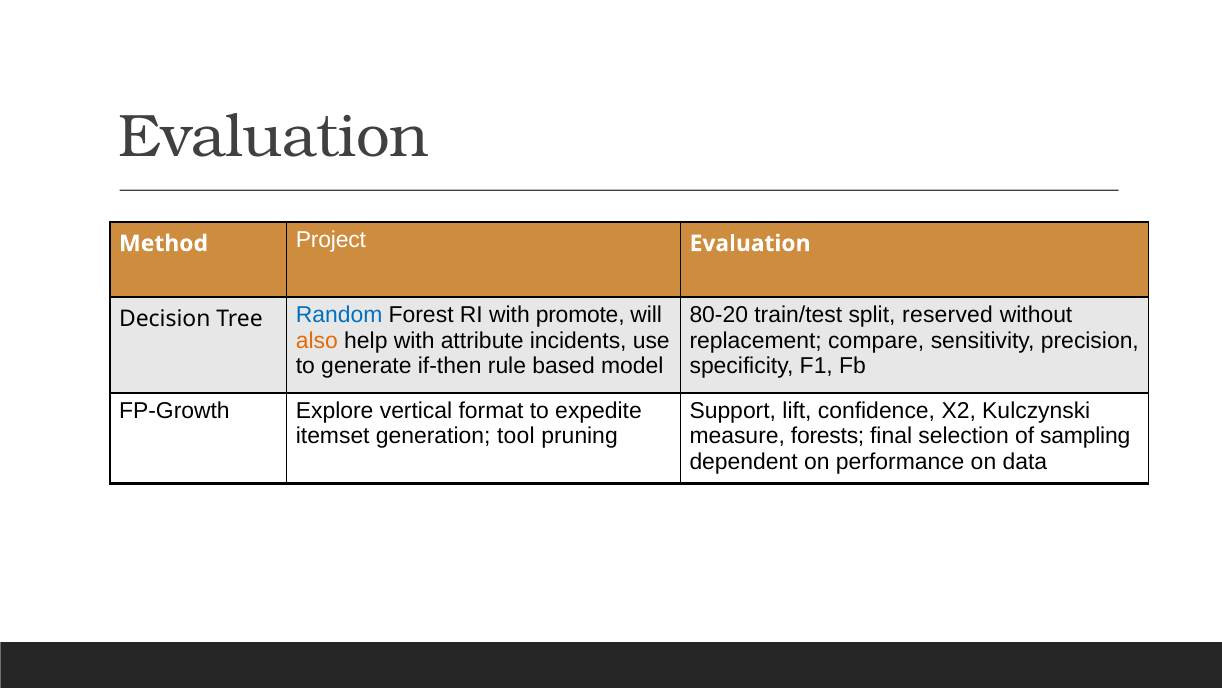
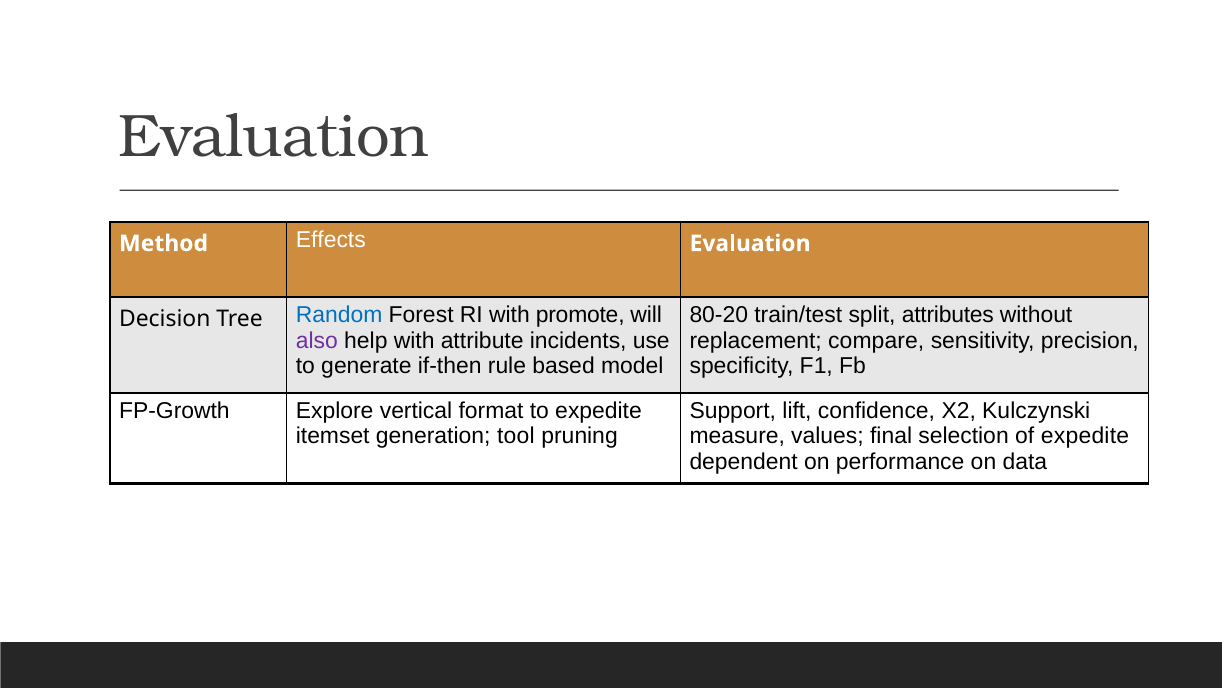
Project: Project -> Effects (331, 240)
reserved: reserved -> attributes (948, 315)
also colour: orange -> purple (317, 340)
forests: forests -> values (827, 436)
of sampling: sampling -> expedite (1085, 436)
